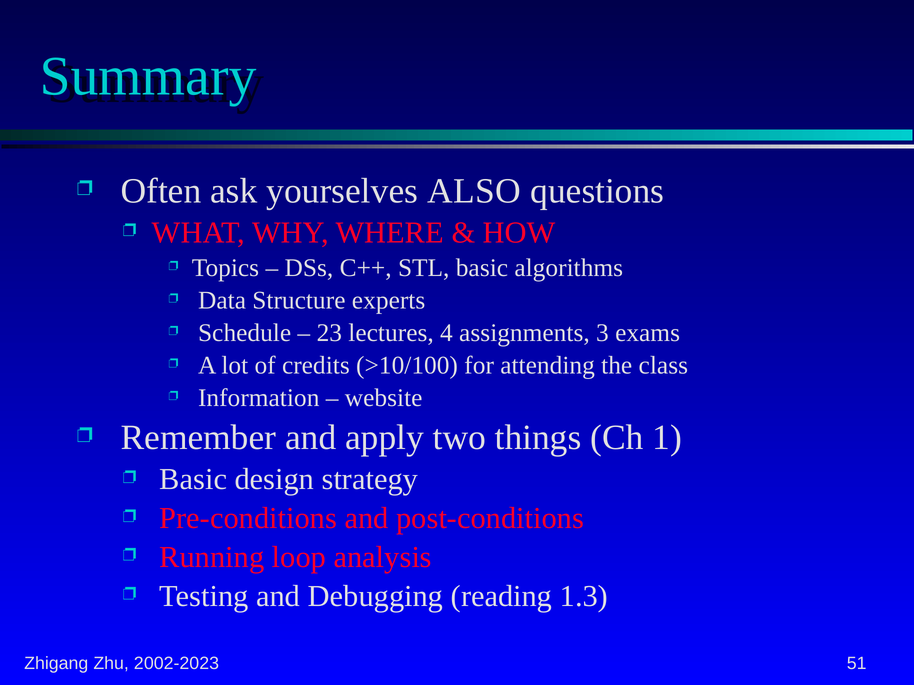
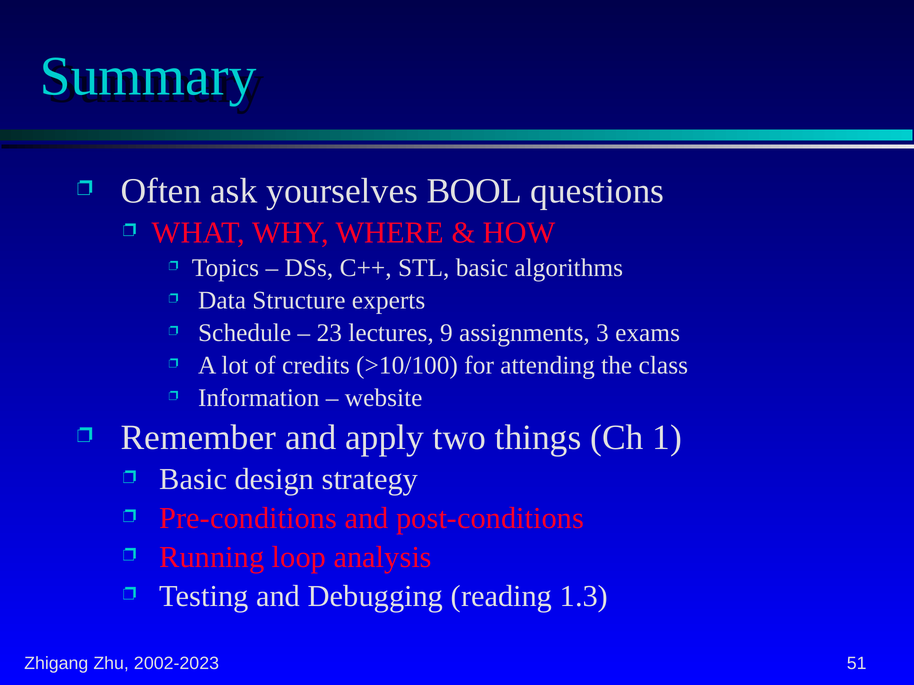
ALSO: ALSO -> BOOL (474, 191)
4: 4 -> 9 (446, 333)
